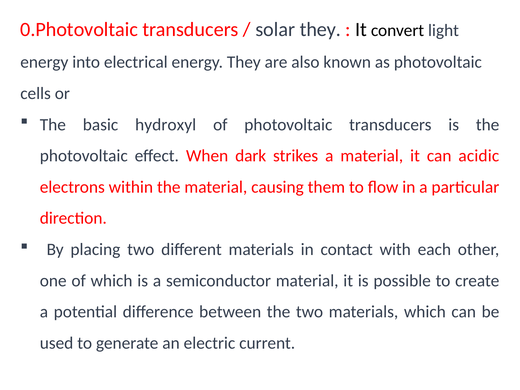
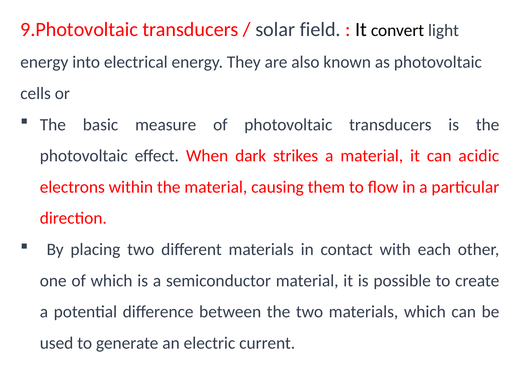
0.Photovoltaic: 0.Photovoltaic -> 9.Photovoltaic (79, 30)
solar they: they -> field (320, 30)
hydroxyl: hydroxyl -> measure (166, 125)
